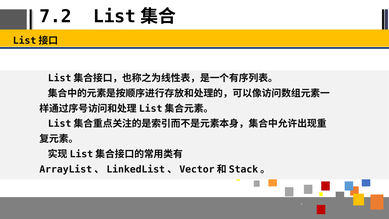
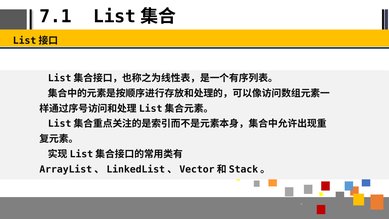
7.2: 7.2 -> 7.1 (55, 16)
